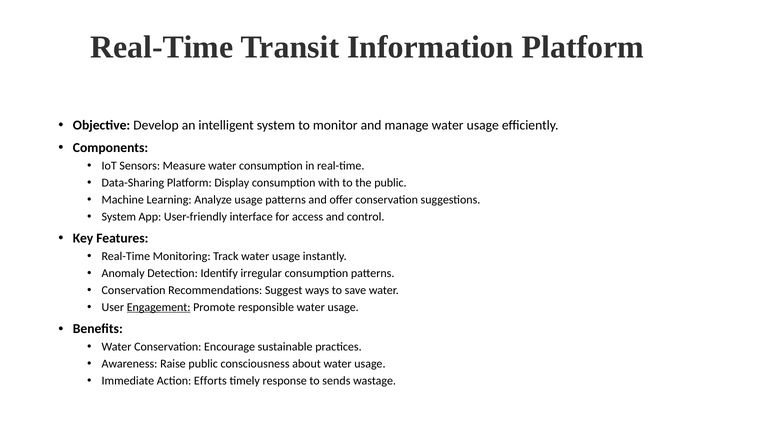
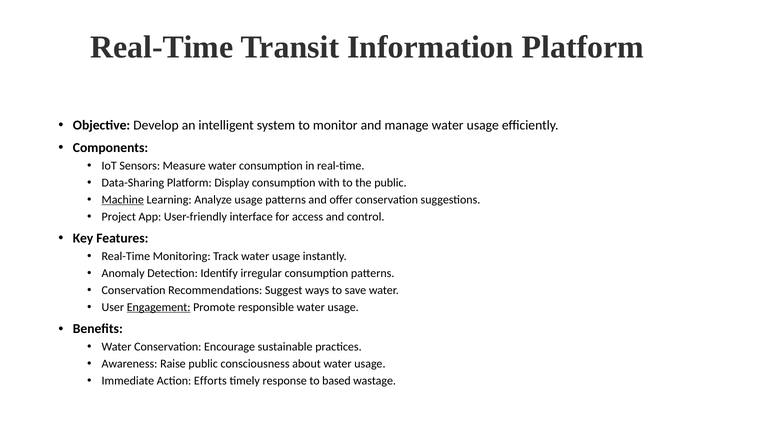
Machine underline: none -> present (123, 199)
System: System -> Project (119, 216)
sends: sends -> based (336, 380)
